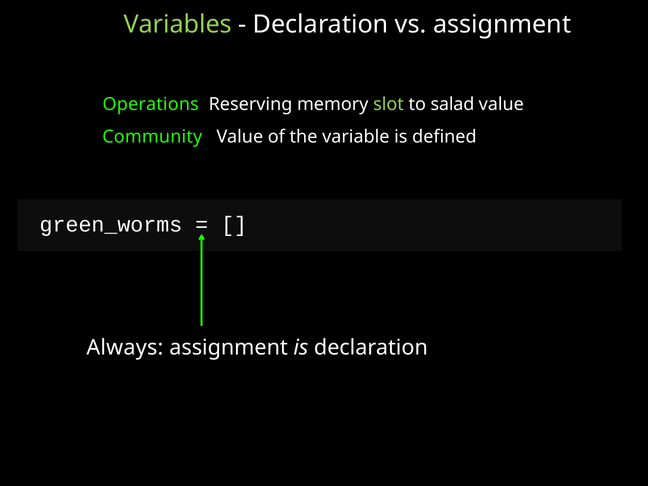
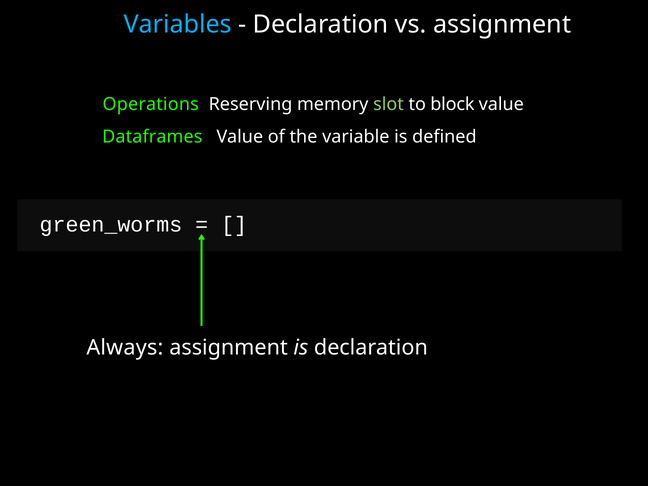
Variables colour: light green -> light blue (178, 24)
salad: salad -> block (452, 104)
Community: Community -> Dataframes (152, 137)
